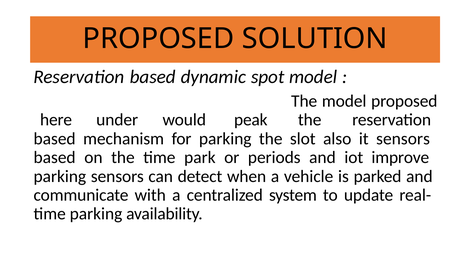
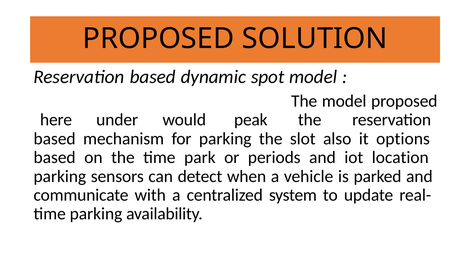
it sensors: sensors -> options (403, 139)
improve: improve -> location (400, 157)
